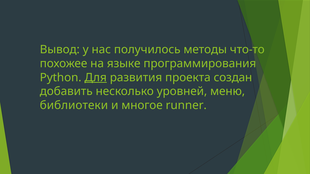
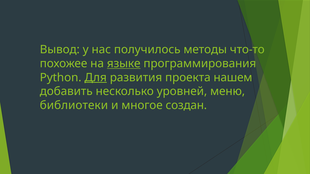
языке underline: none -> present (124, 64)
создан: создан -> нашем (233, 78)
runner: runner -> создан (186, 105)
